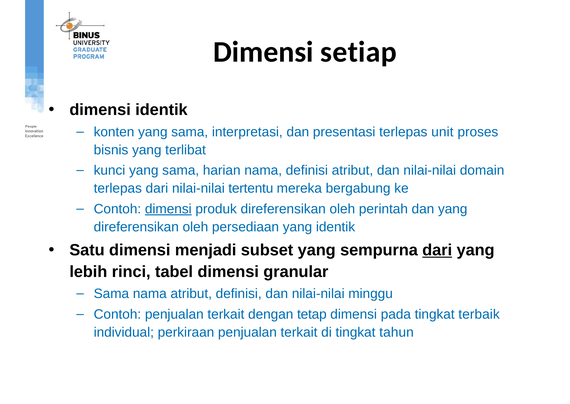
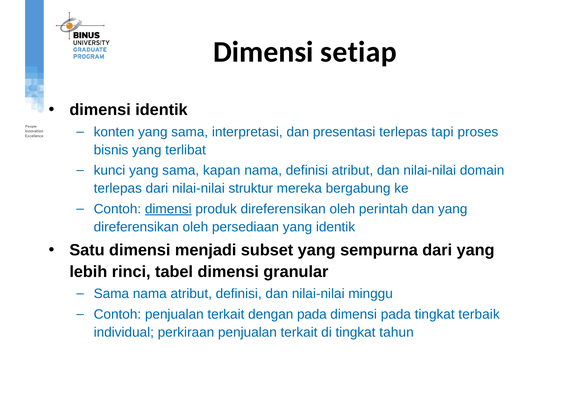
unit: unit -> tapi (442, 132)
harian: harian -> kapan (222, 170)
tertentu: tertentu -> struktur (251, 188)
dari underline: present -> none (437, 250)
dengan tetap: tetap -> pada (312, 314)
